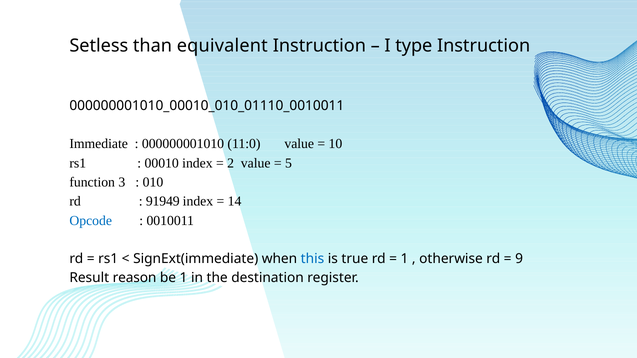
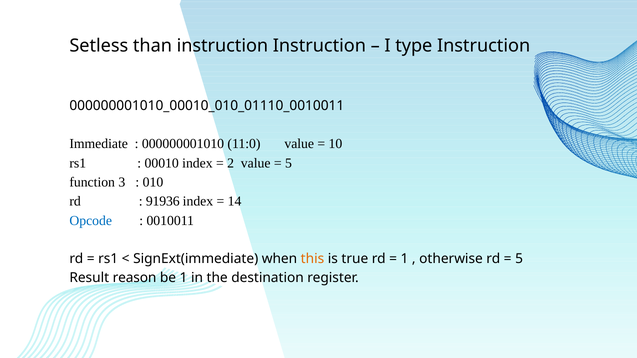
than equivalent: equivalent -> instruction (222, 46)
91949: 91949 -> 91936 (163, 202)
this colour: blue -> orange (313, 259)
9: 9 -> 5 (519, 259)
